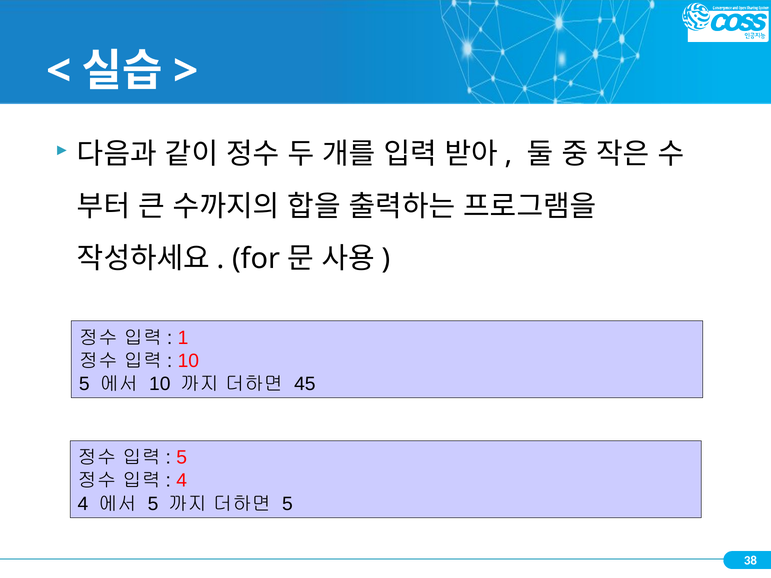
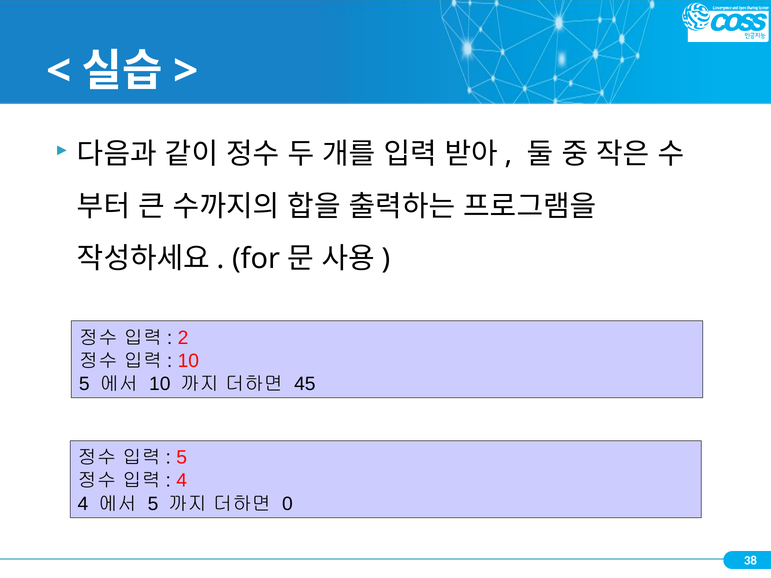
1: 1 -> 2 (183, 338)
5: 5 -> 0 (287, 504)
